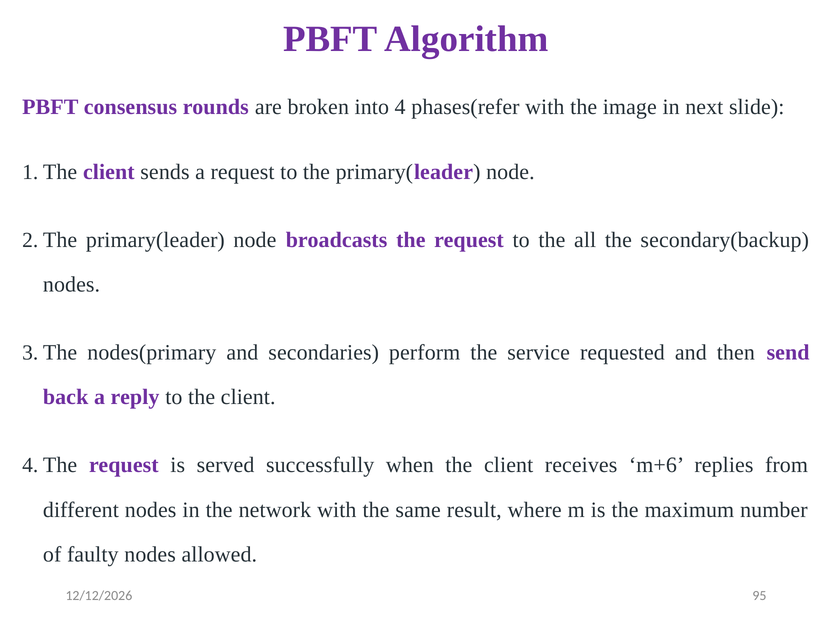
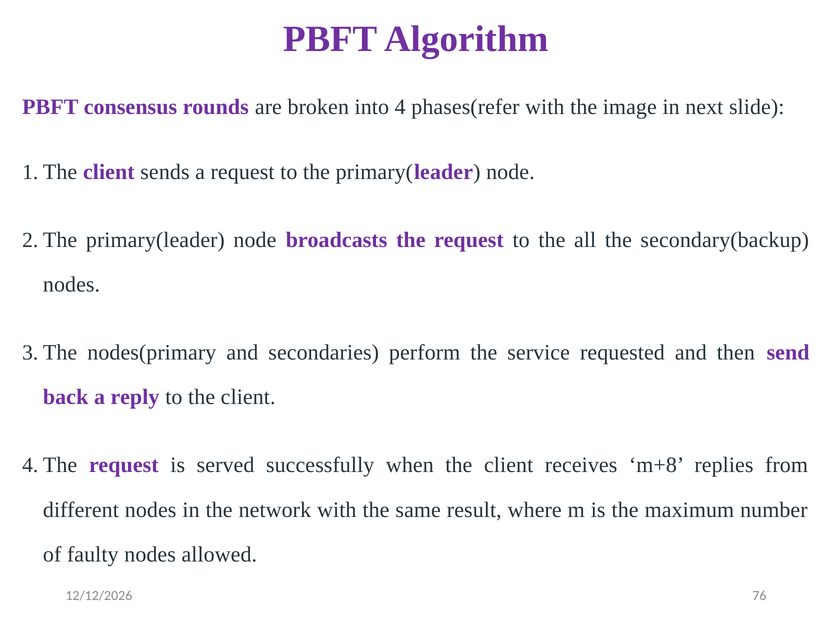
m+6: m+6 -> m+8 (657, 465)
95: 95 -> 76 (759, 596)
